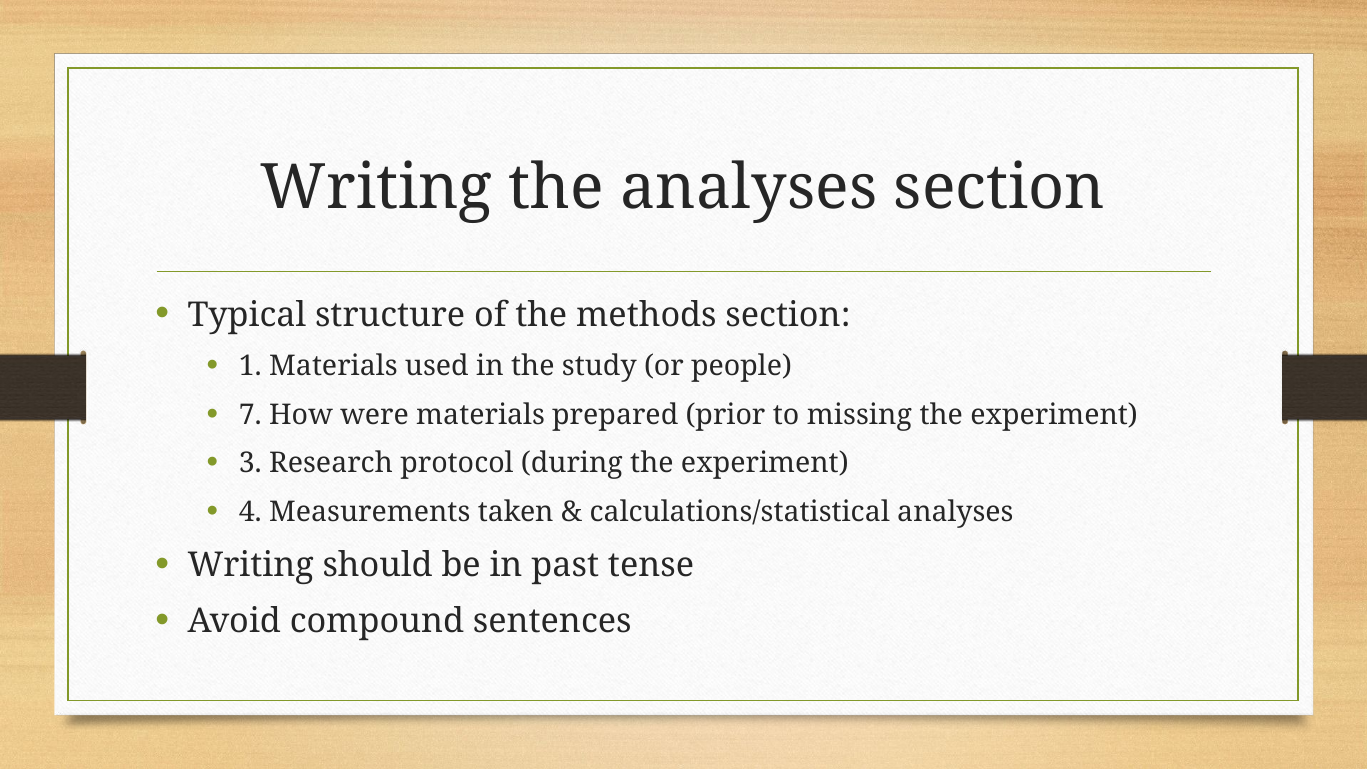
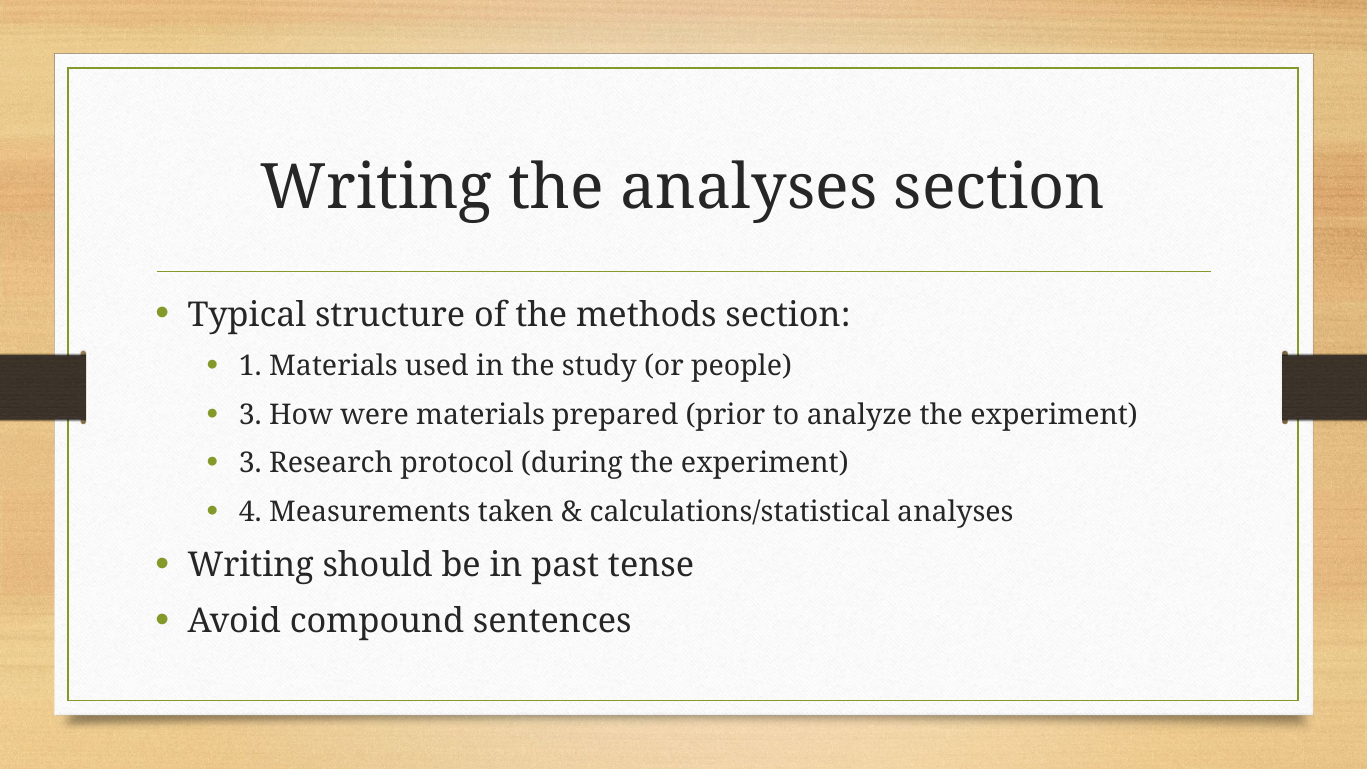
7: 7 -> 3 (250, 415)
missing: missing -> analyze (859, 415)
